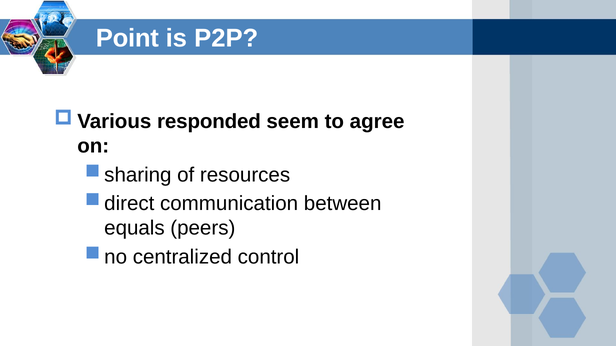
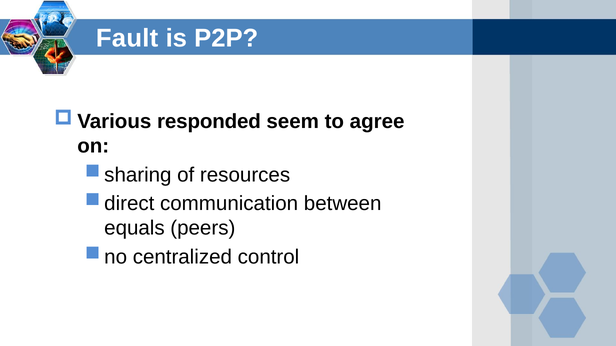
Point: Point -> Fault (127, 38)
